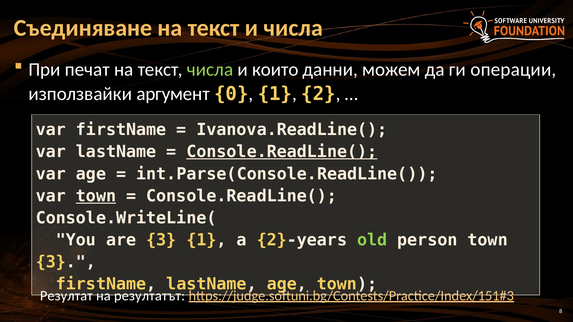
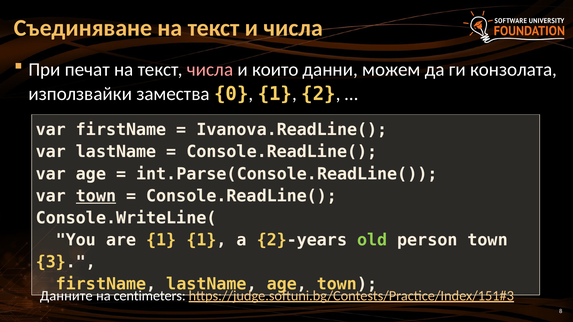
числа colour: light green -> pink (210, 70)
операции: операции -> конзолата (514, 70)
аргумент: аргумент -> замества (173, 94)
Console.ReadLine( underline: present -> none (282, 152)
are 3: 3 -> 1 (161, 240)
Резултат: Резултат -> Данните (66, 296)
резултатът: резултатът -> centimeters (150, 296)
